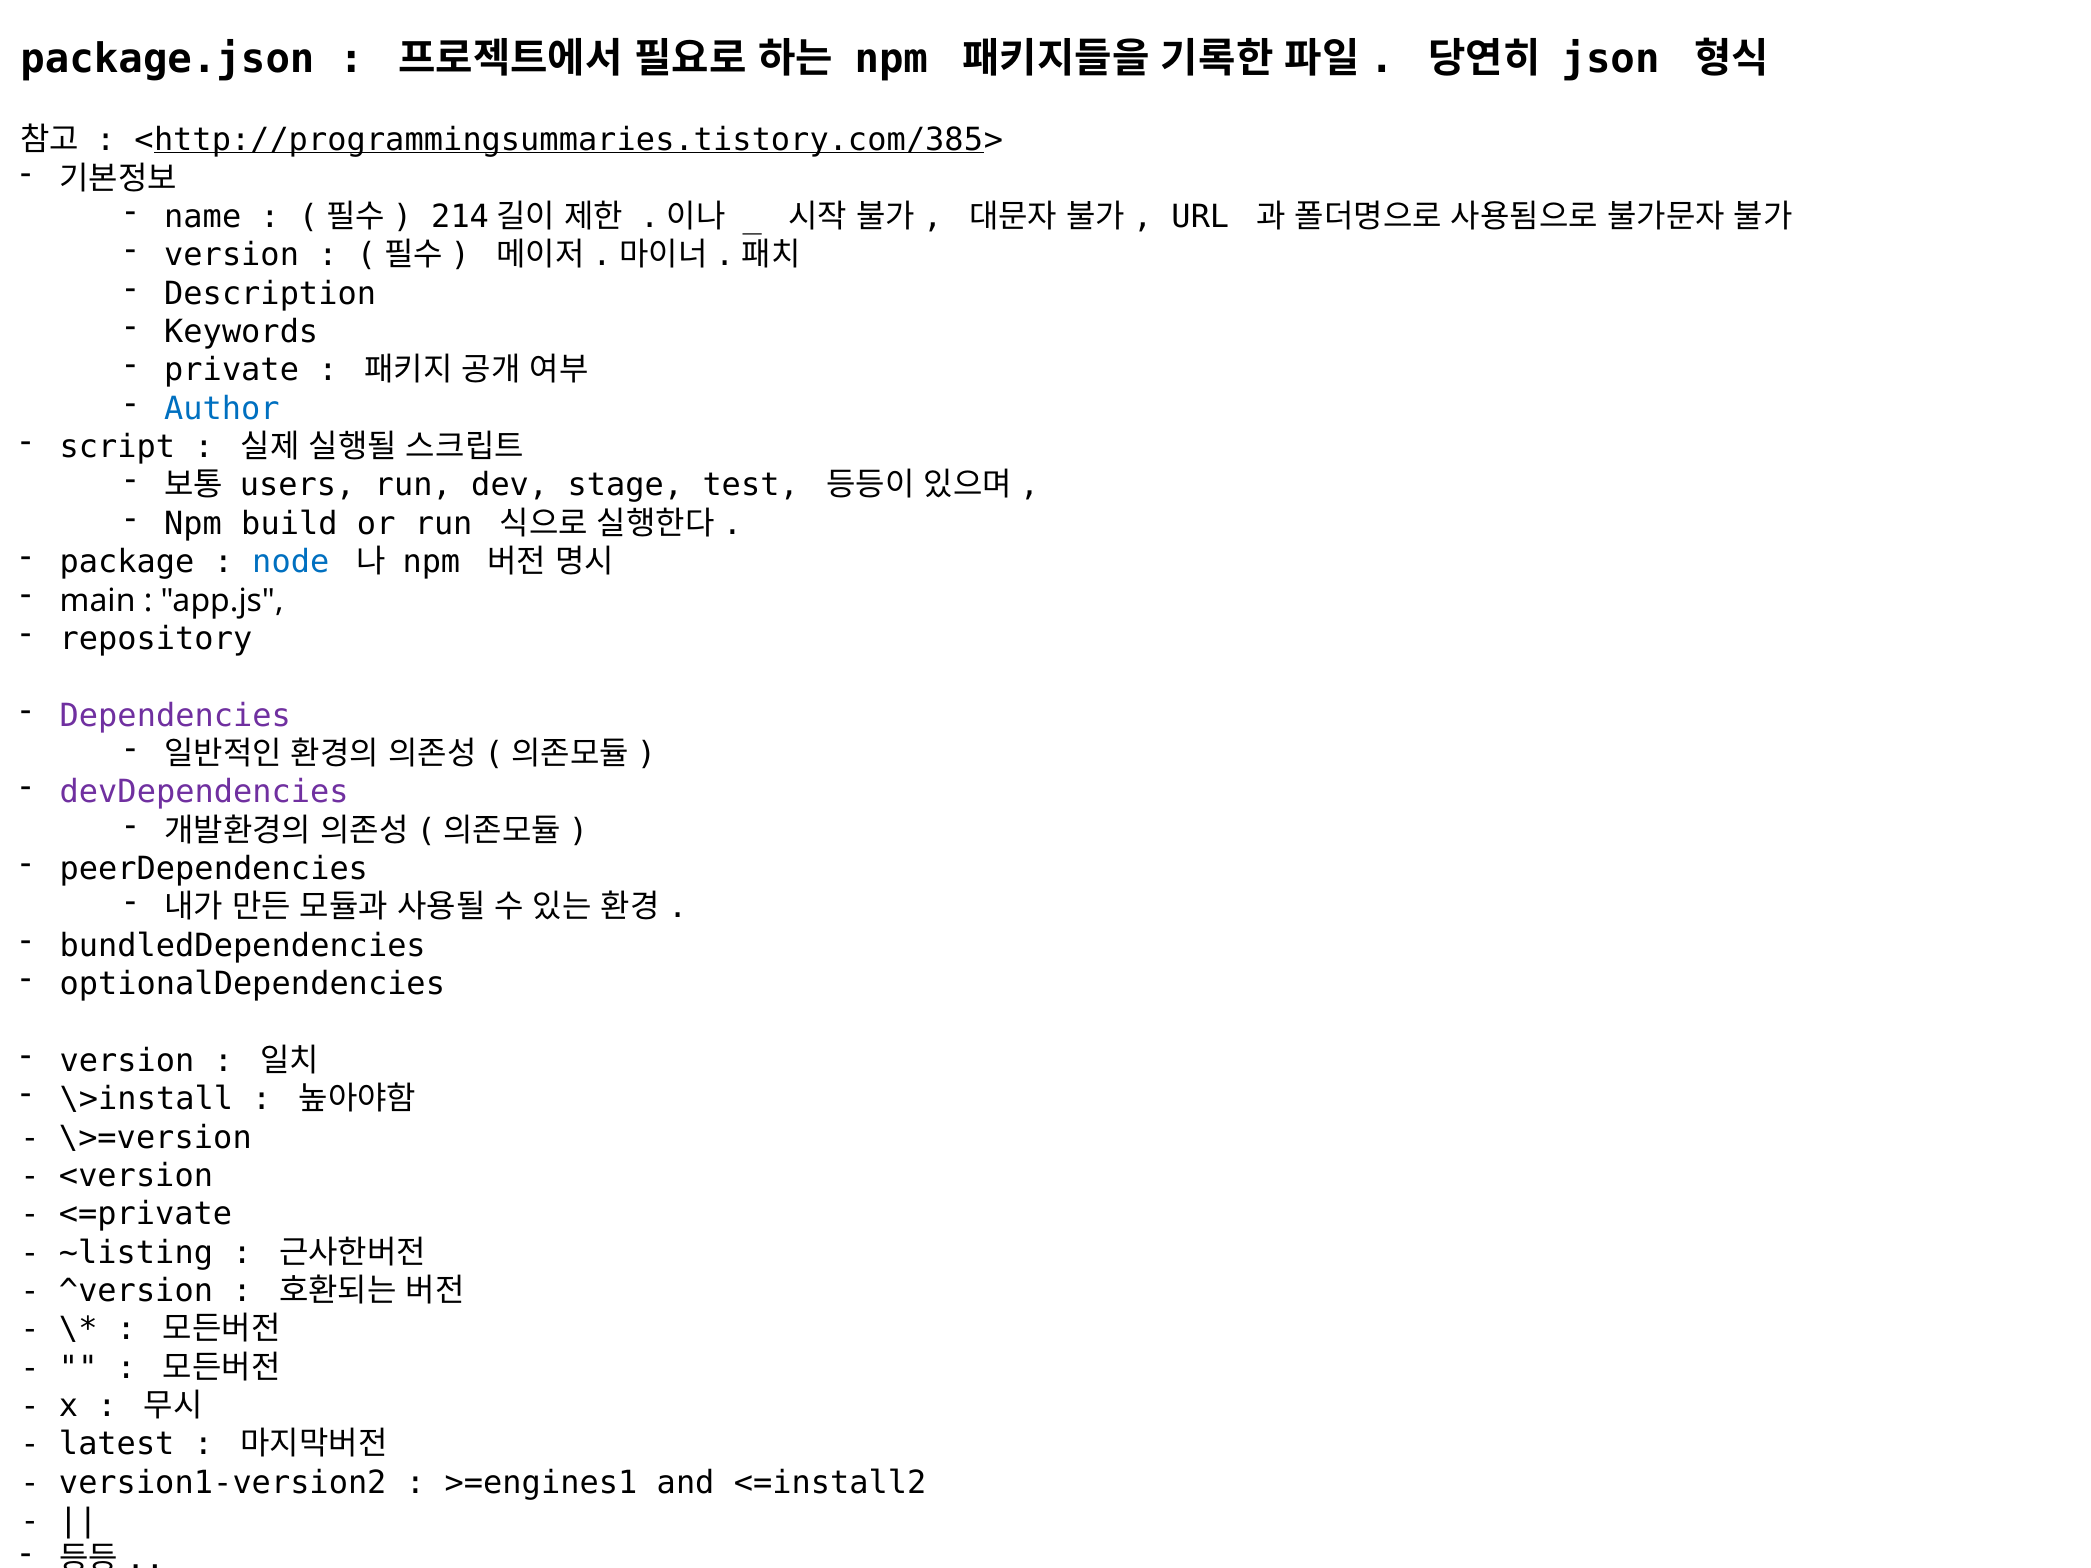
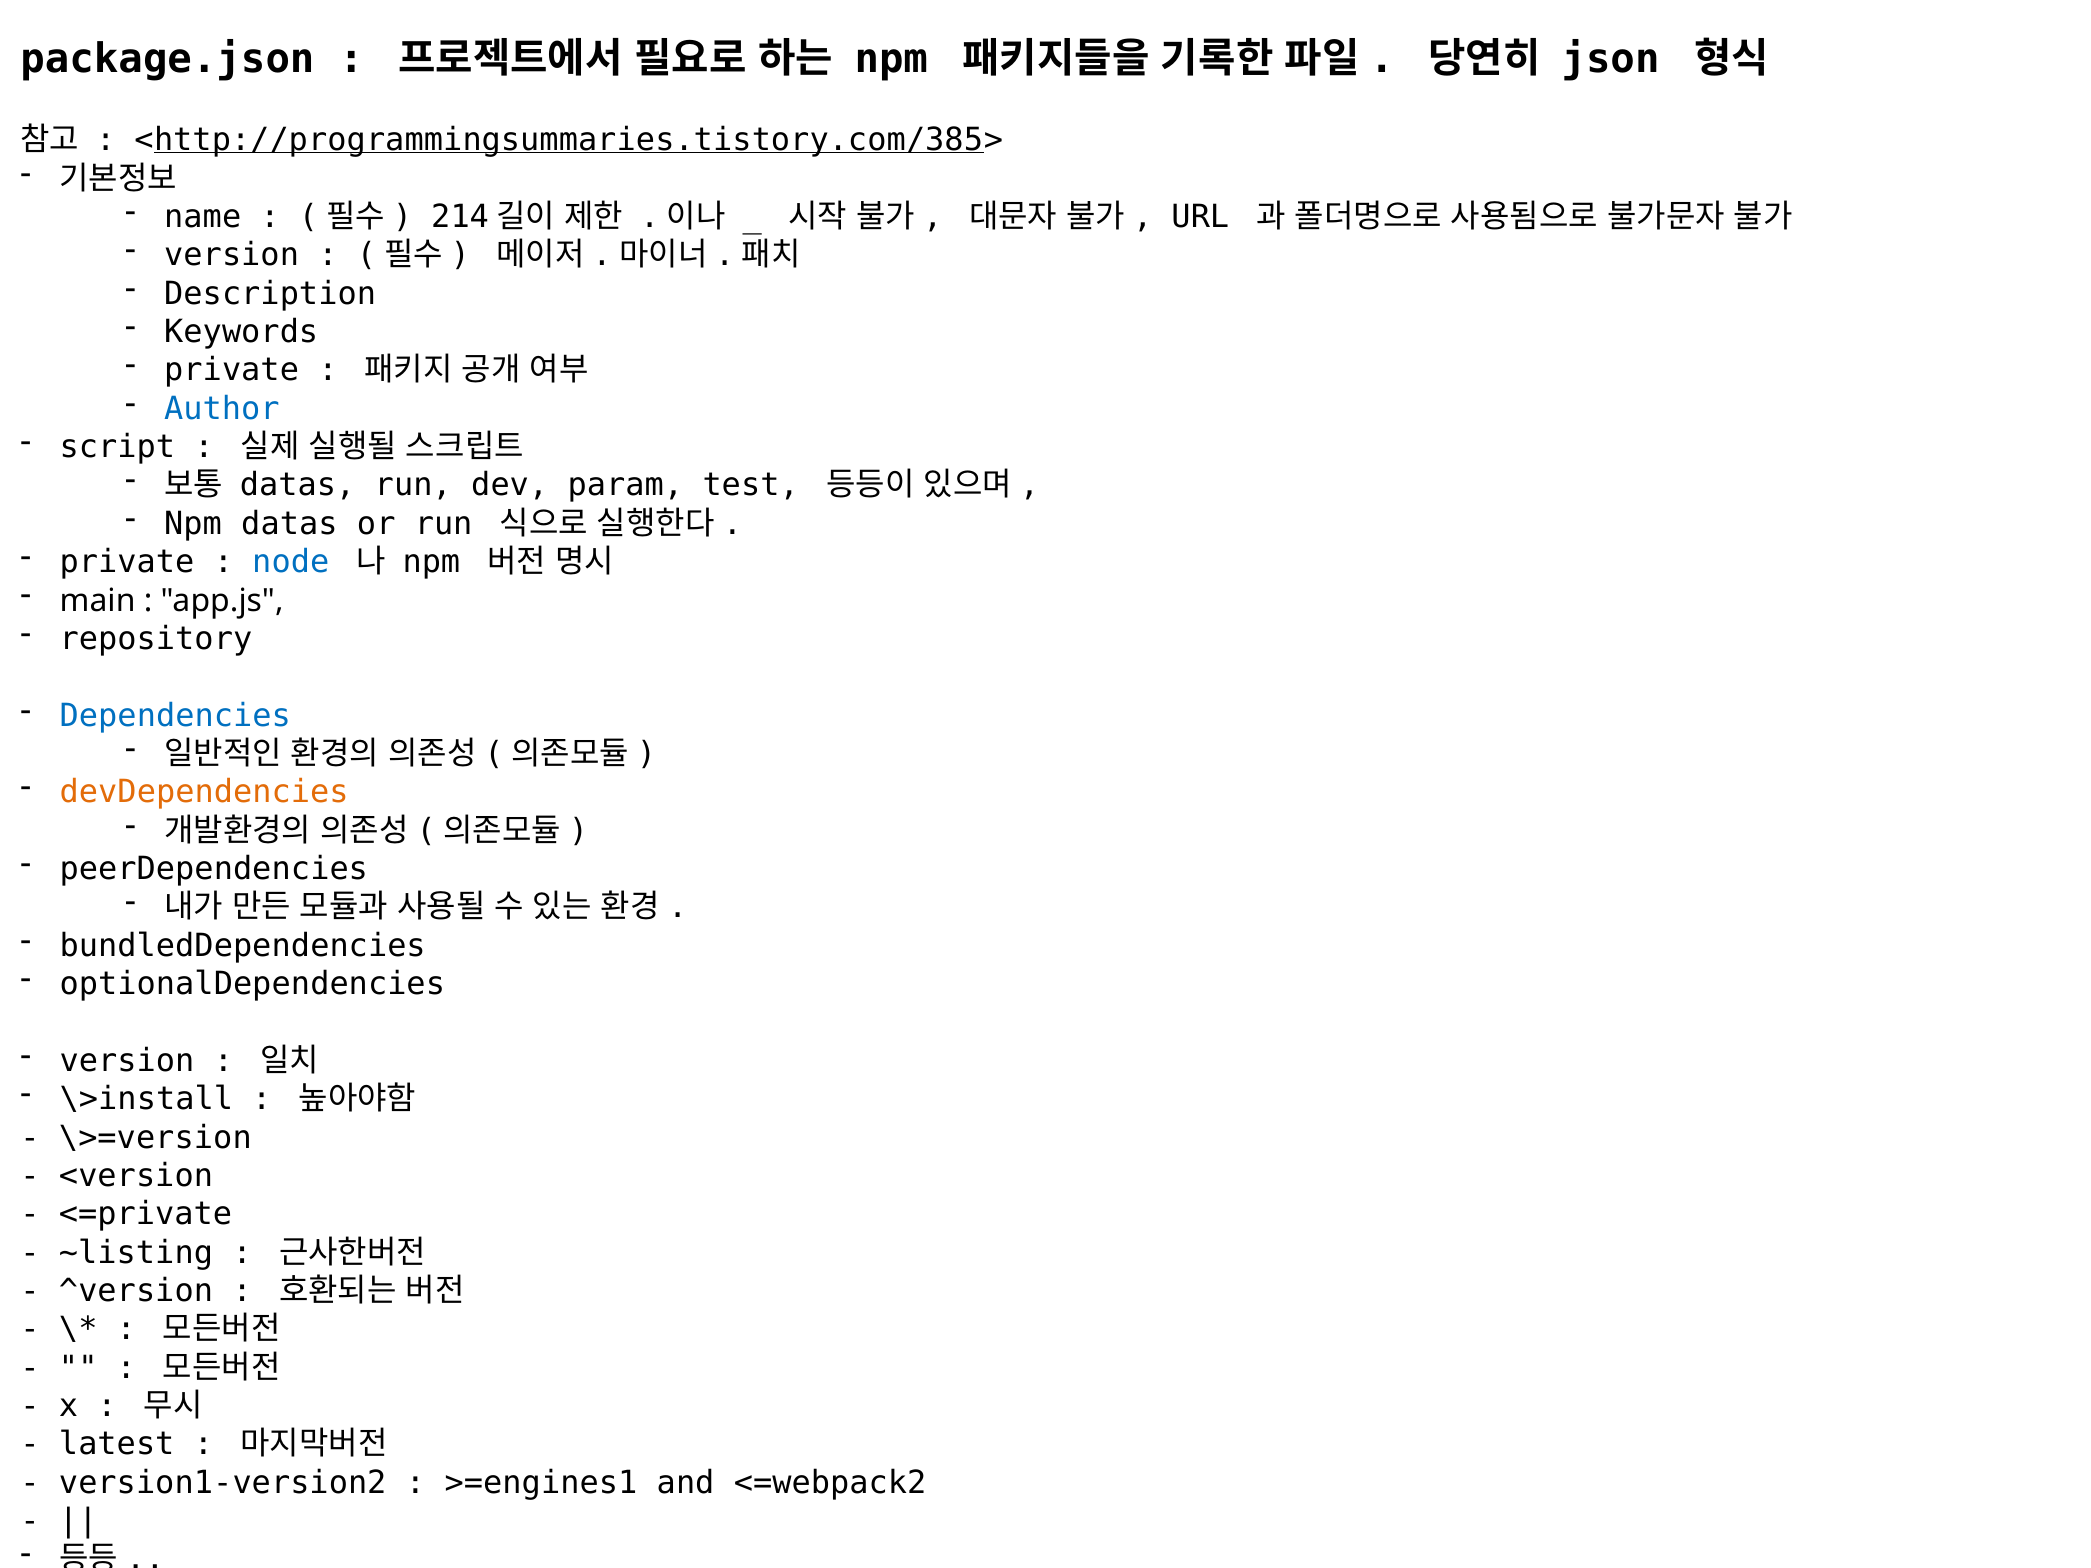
users: users -> datas (298, 486)
stage: stage -> param (625, 486)
Npm build: build -> datas (289, 524)
package: package -> private (127, 562)
Dependencies colour: purple -> blue (175, 716)
devDependencies colour: purple -> orange (204, 792)
<=install2: <=install2 -> <=webpack2 (830, 1483)
